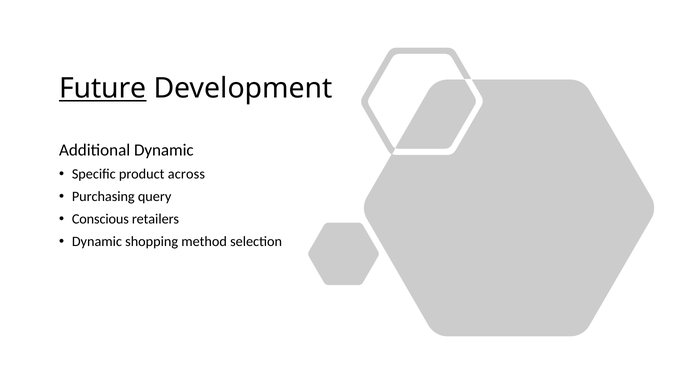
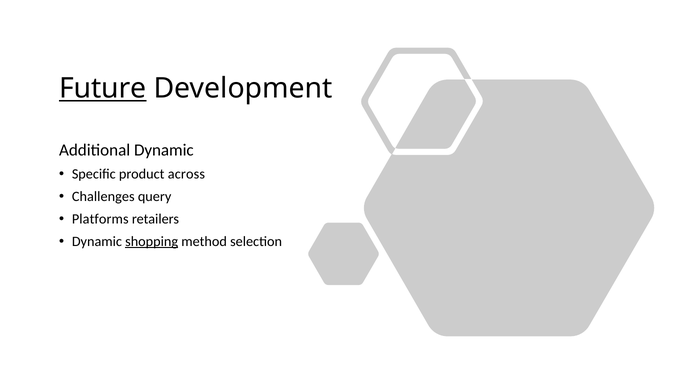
Purchasing: Purchasing -> Challenges (103, 196)
Conscious: Conscious -> Platforms (100, 219)
shopping underline: none -> present (152, 241)
